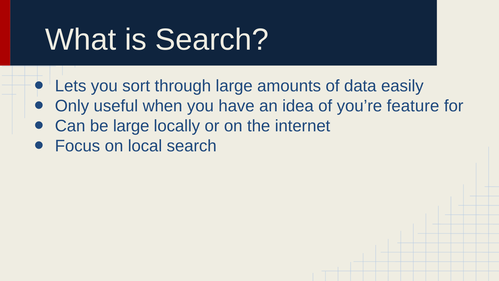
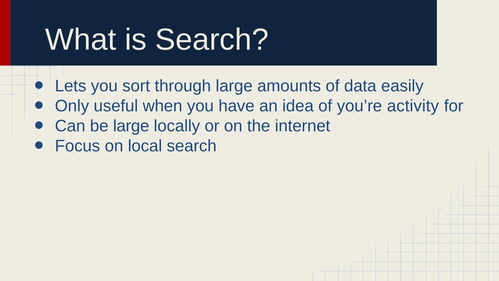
feature: feature -> activity (413, 106)
